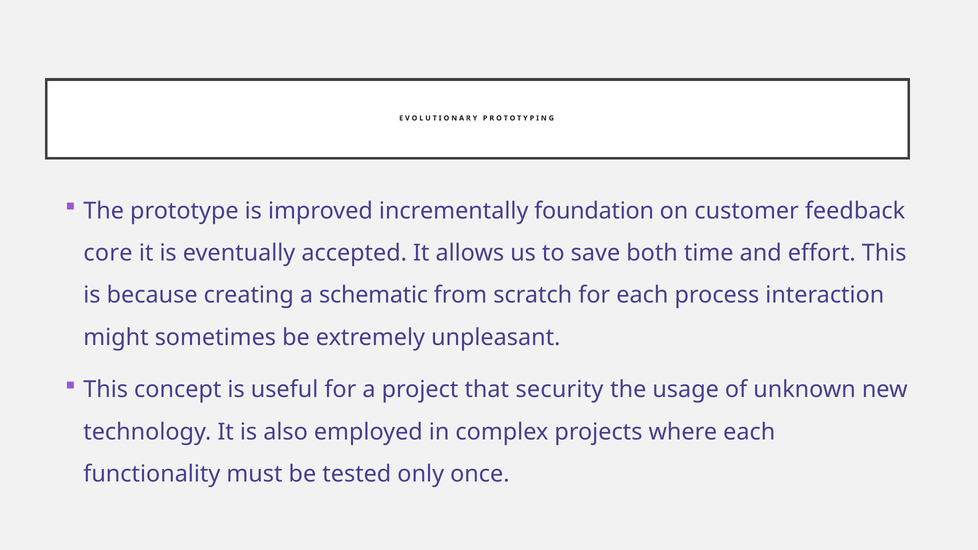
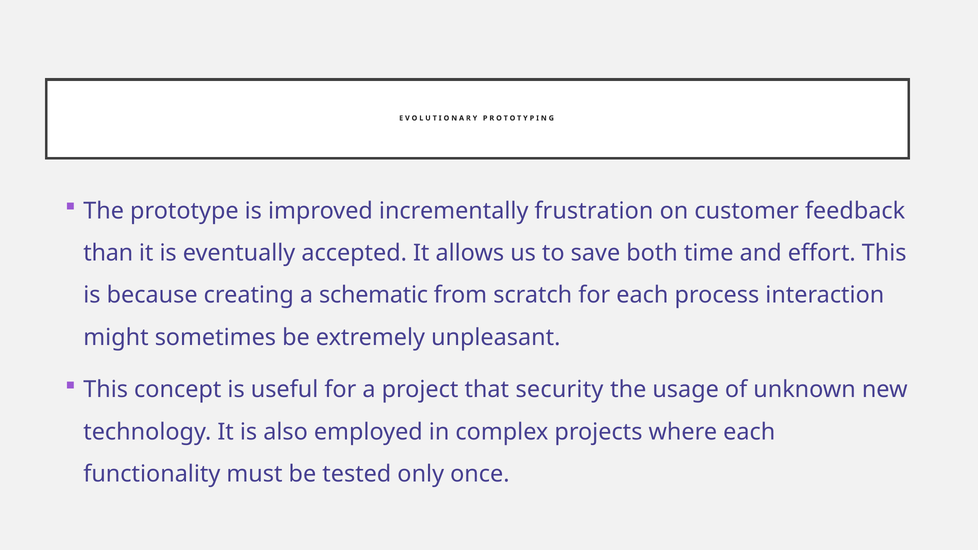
foundation: foundation -> frustration (594, 211)
core: core -> than (108, 253)
